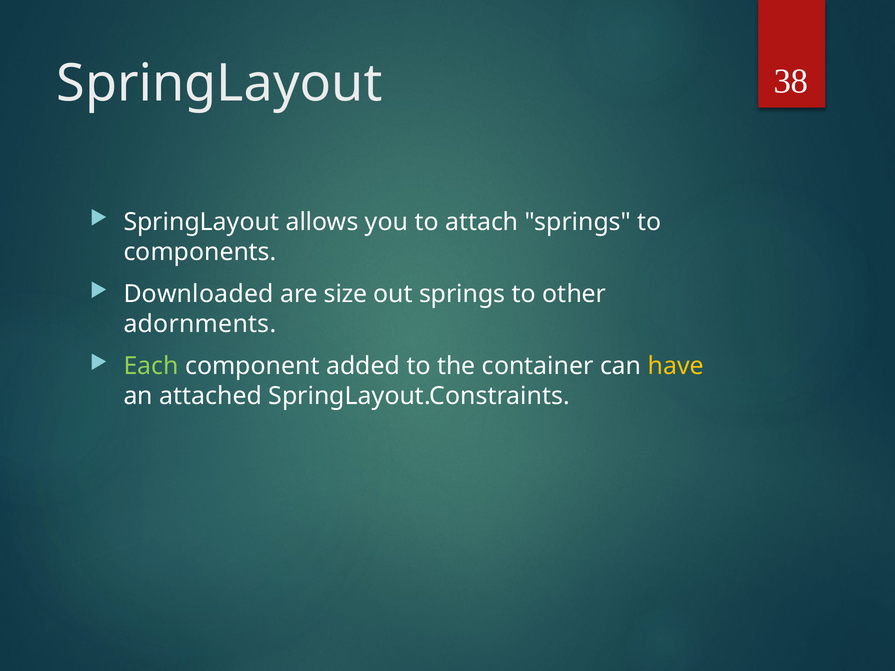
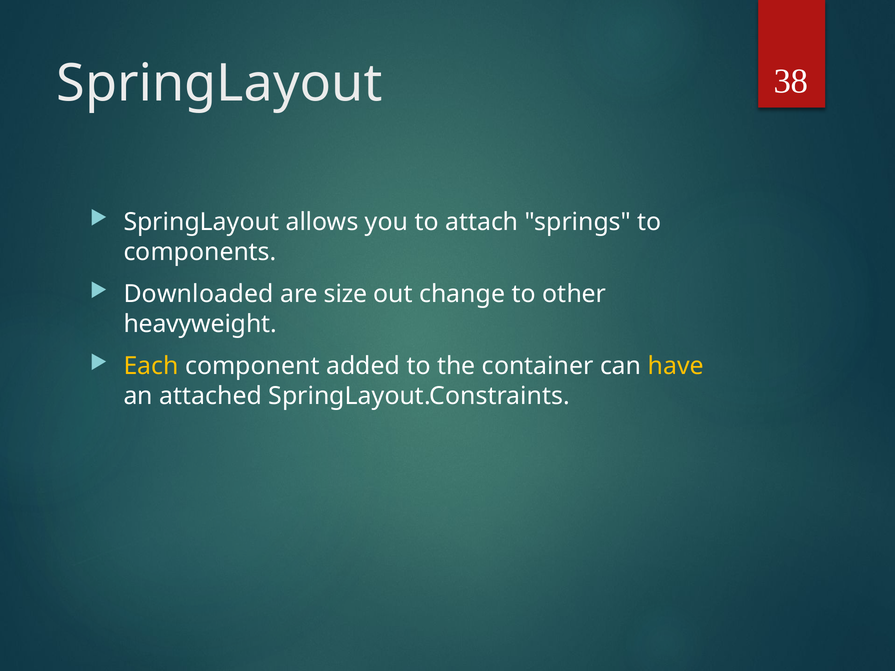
out springs: springs -> change (462, 294)
adornments: adornments -> heavyweight (200, 324)
Each colour: light green -> yellow (151, 366)
